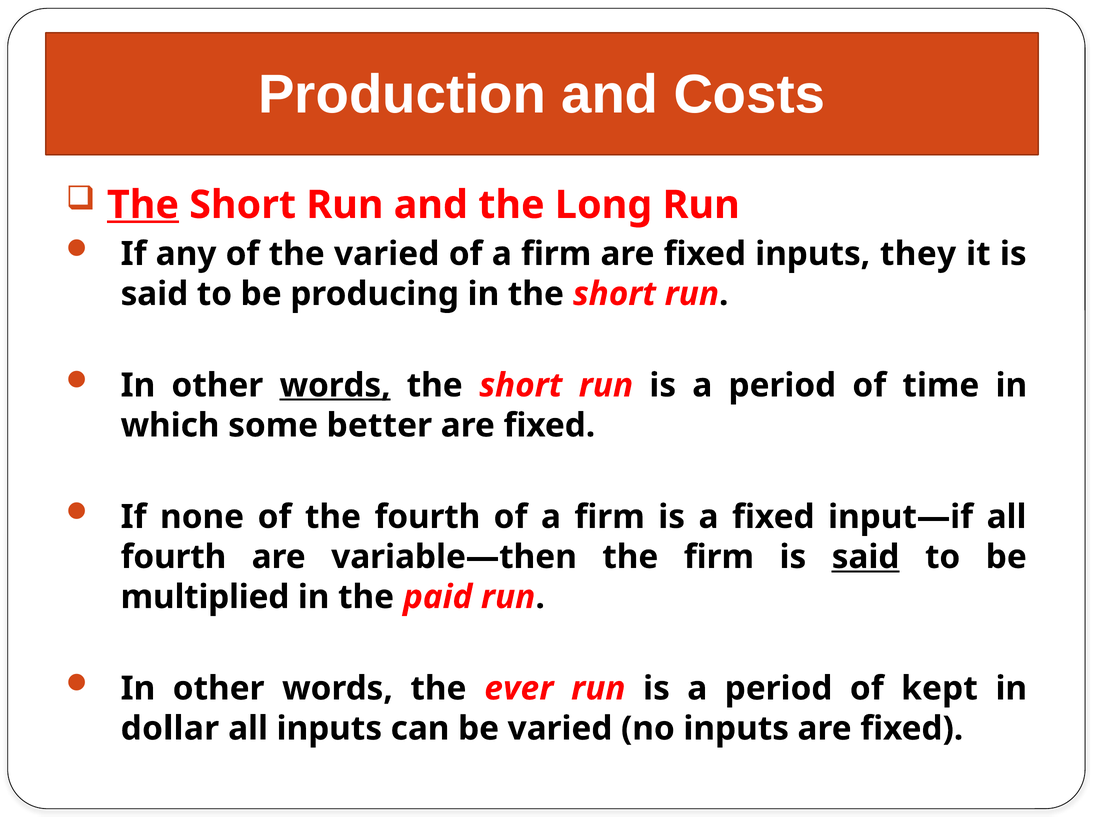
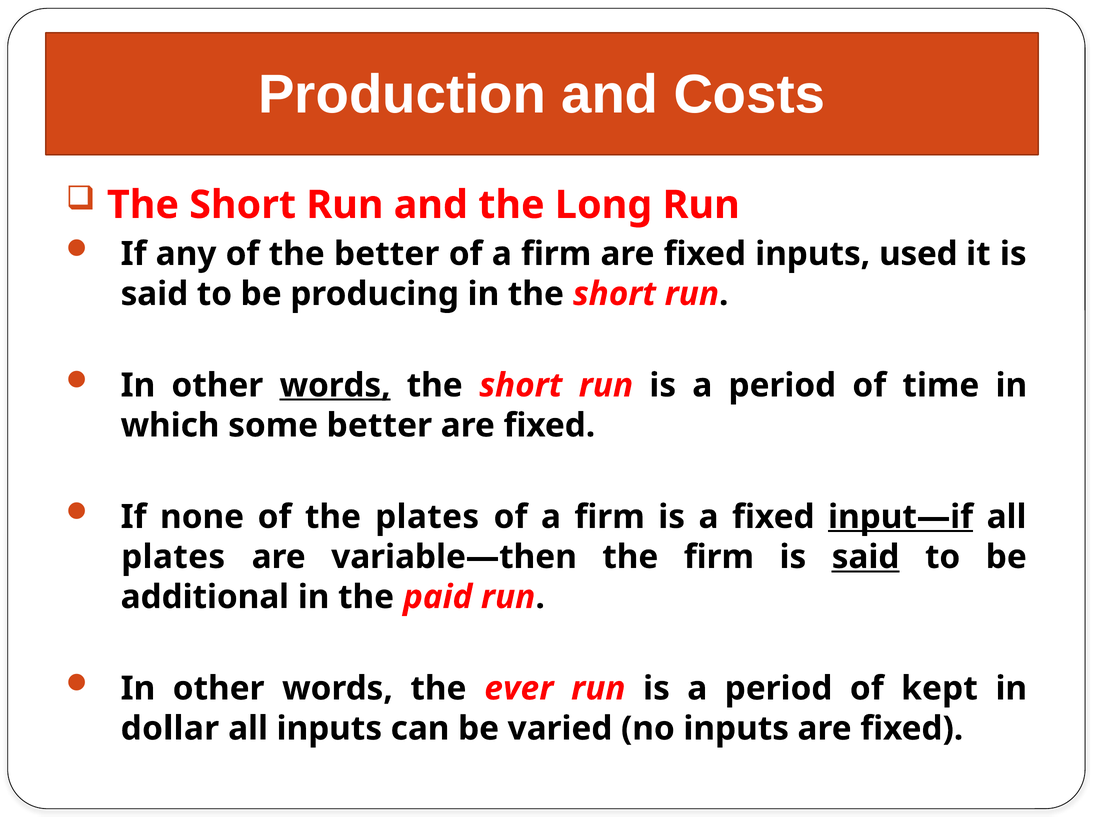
The underline: present -> none (143, 205)
the varied: varied -> better (387, 254)
they: they -> used (918, 254)
the fourth: fourth -> plates (427, 517)
input—if underline: none -> present (901, 517)
fourth: fourth -> plates (173, 557)
multiplied: multiplied -> additional (205, 597)
